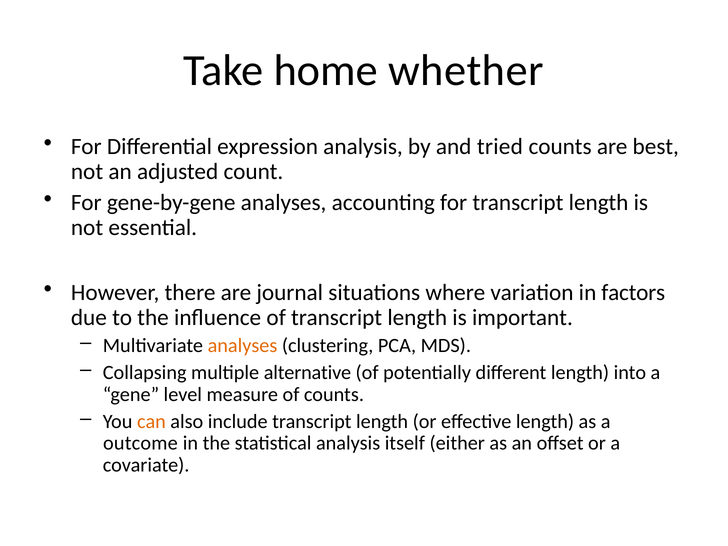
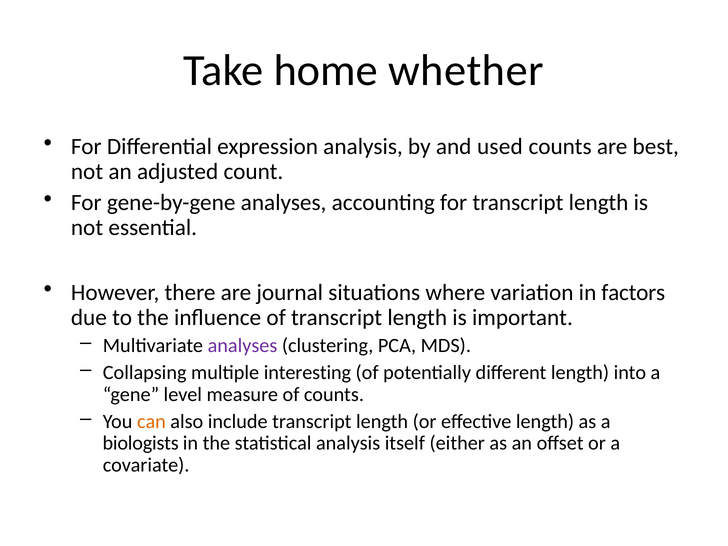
tried: tried -> used (500, 147)
analyses colour: orange -> purple (242, 346)
alternative: alternative -> interesting (307, 373)
outcome: outcome -> biologists (141, 443)
